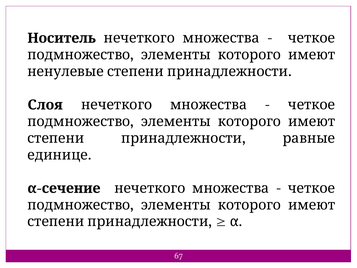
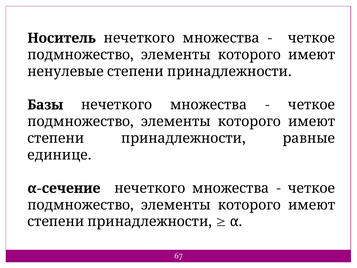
Слоя: Слоя -> Базы (45, 105)
